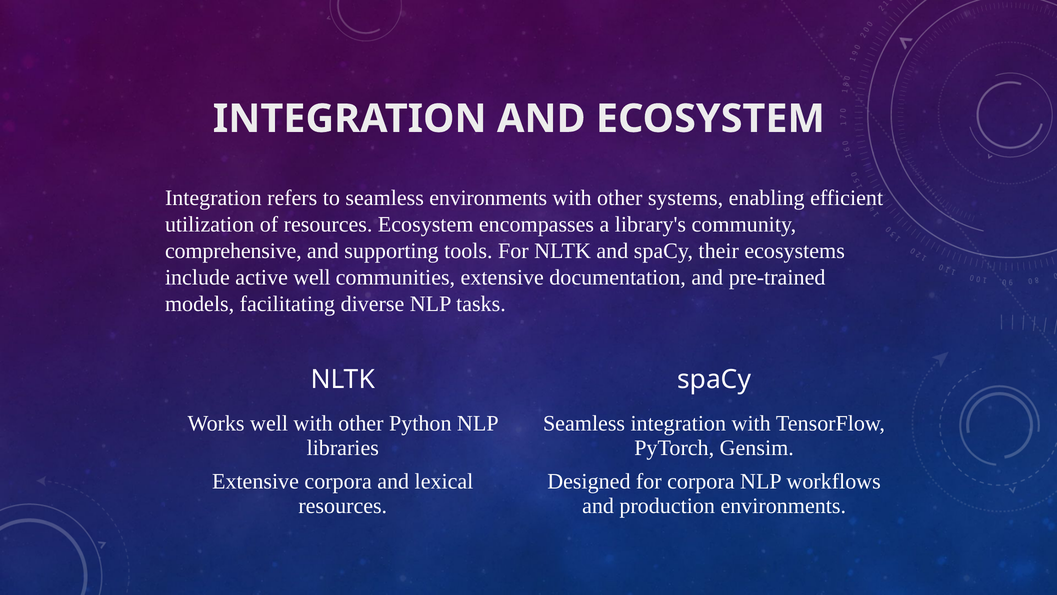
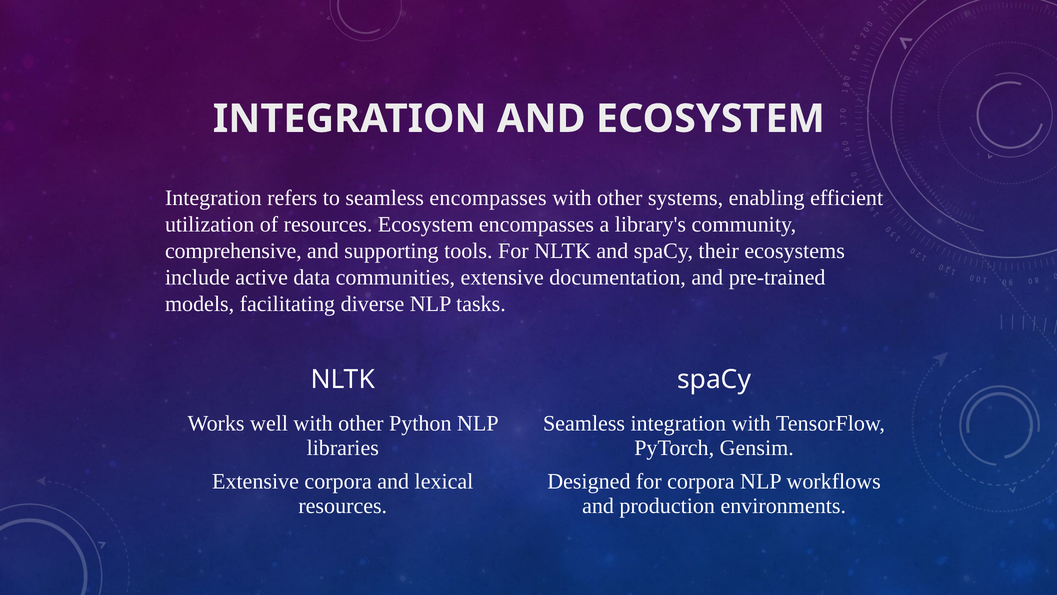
seamless environments: environments -> encompasses (488, 198)
active well: well -> data (312, 277)
